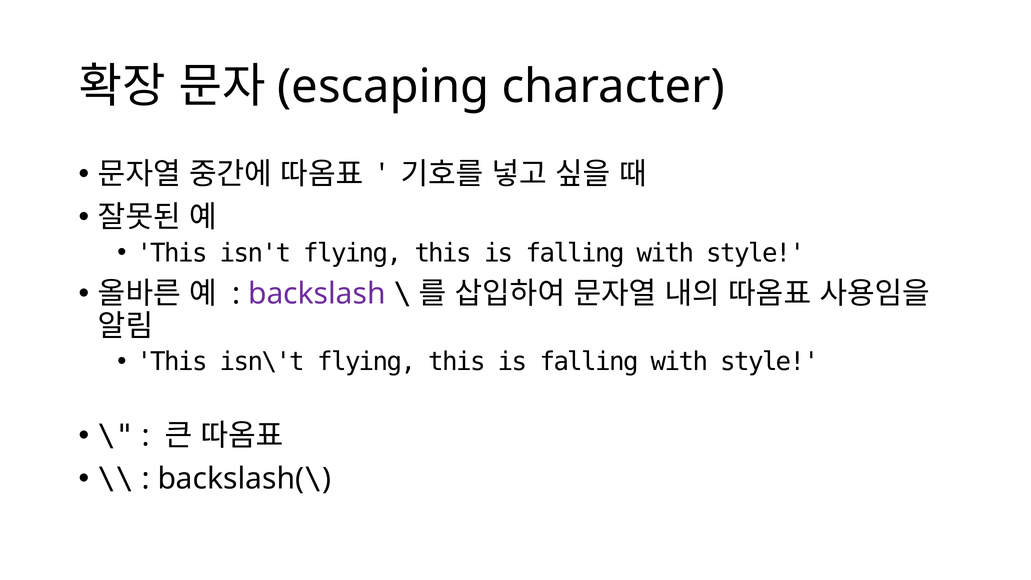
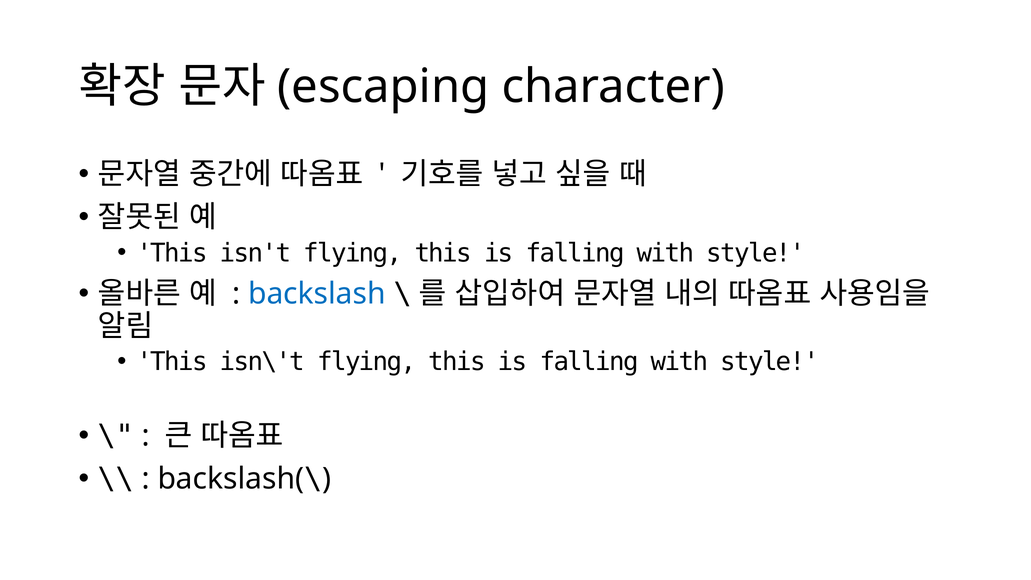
backslash colour: purple -> blue (317, 294)
